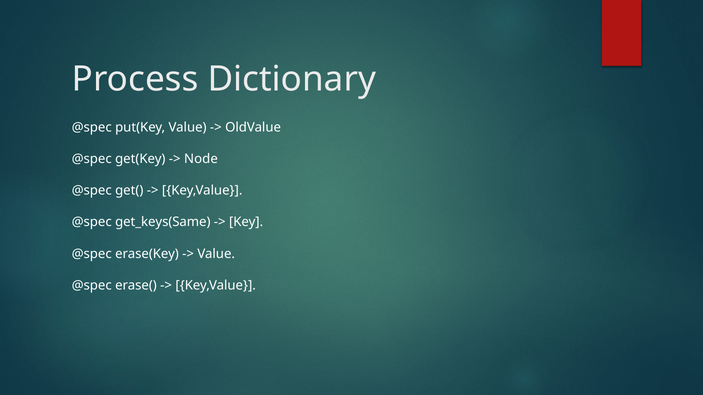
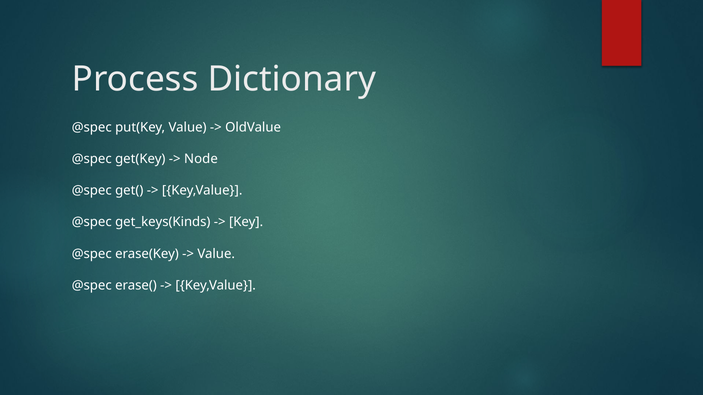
get_keys(Same: get_keys(Same -> get_keys(Kinds (163, 222)
